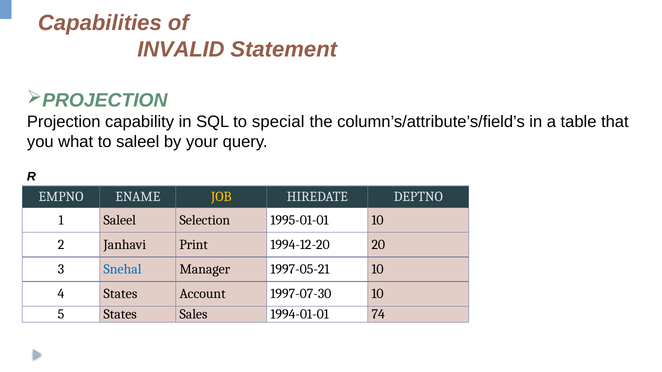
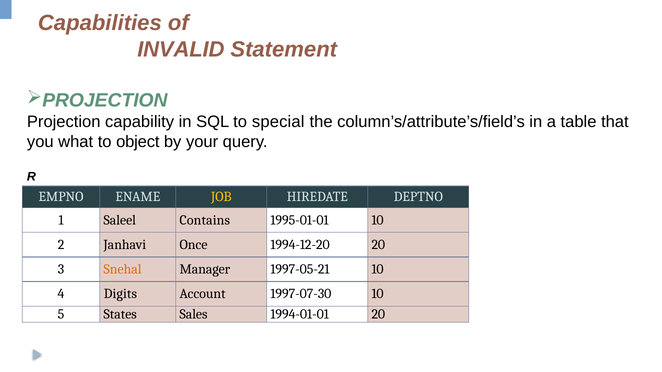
to saleel: saleel -> object (138, 142)
Selection: Selection -> Contains (205, 220)
Print: Print -> Once (194, 245)
Snehal colour: blue -> orange (123, 269)
4 States: States -> Digits (120, 294)
1994-01-01 74: 74 -> 20 (378, 314)
